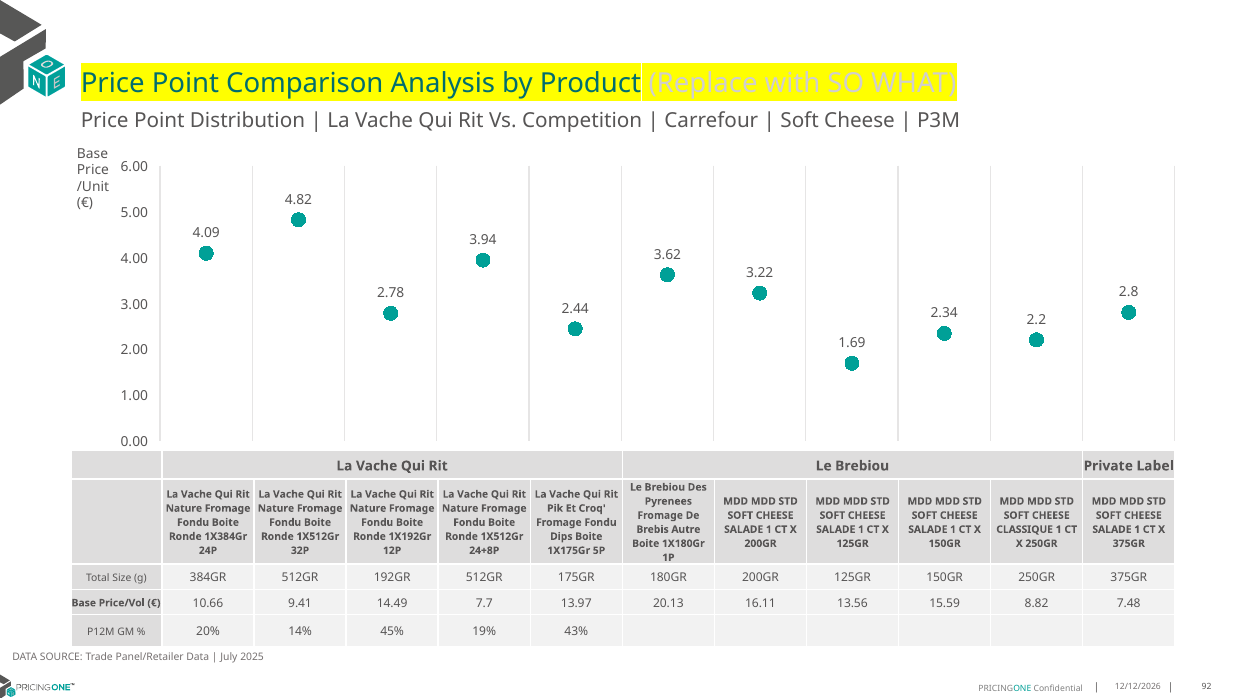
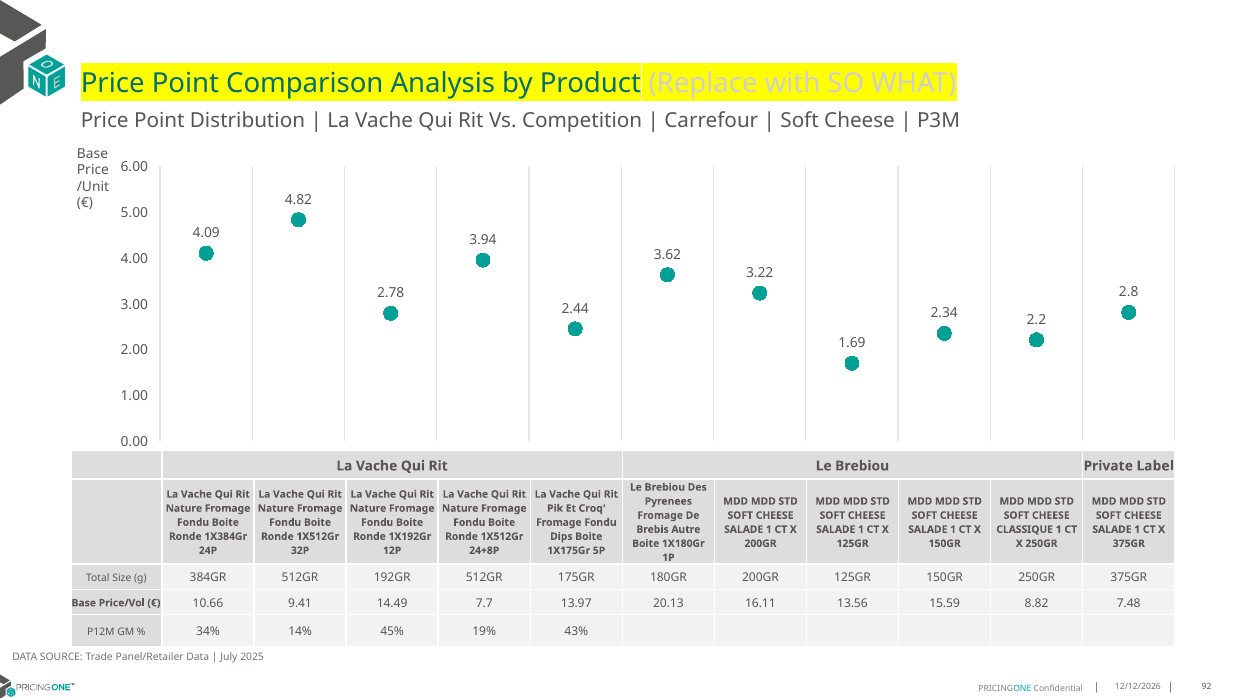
20%: 20% -> 34% (208, 633)
